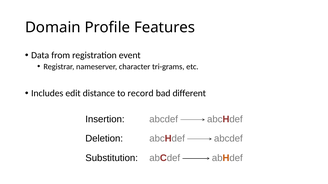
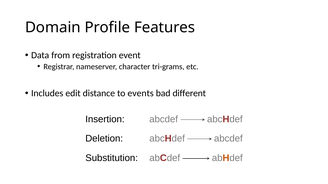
record: record -> events (141, 94)
